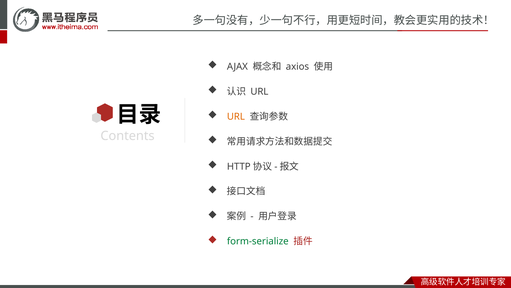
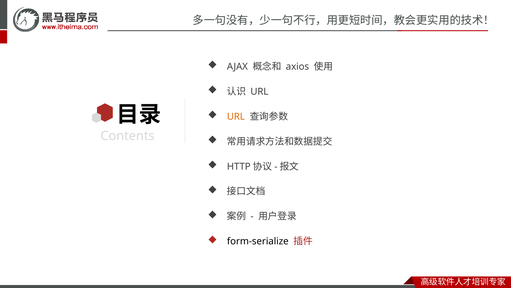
form-serialize colour: green -> black (258, 241)
